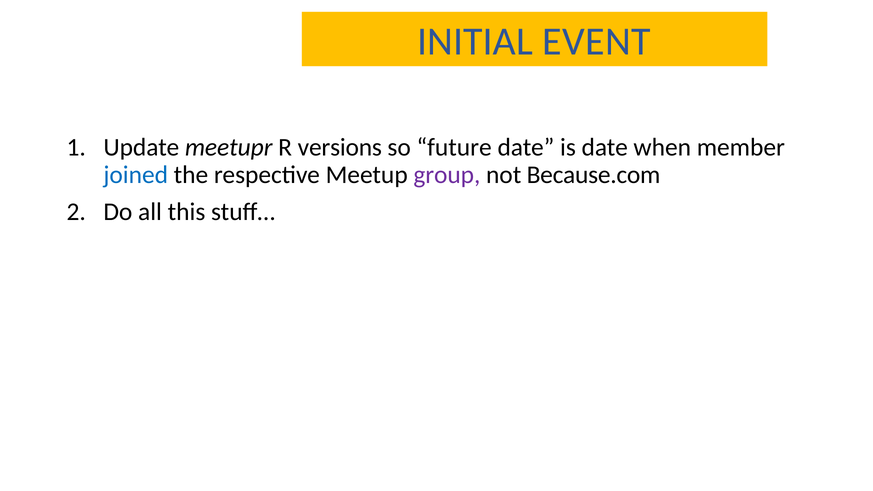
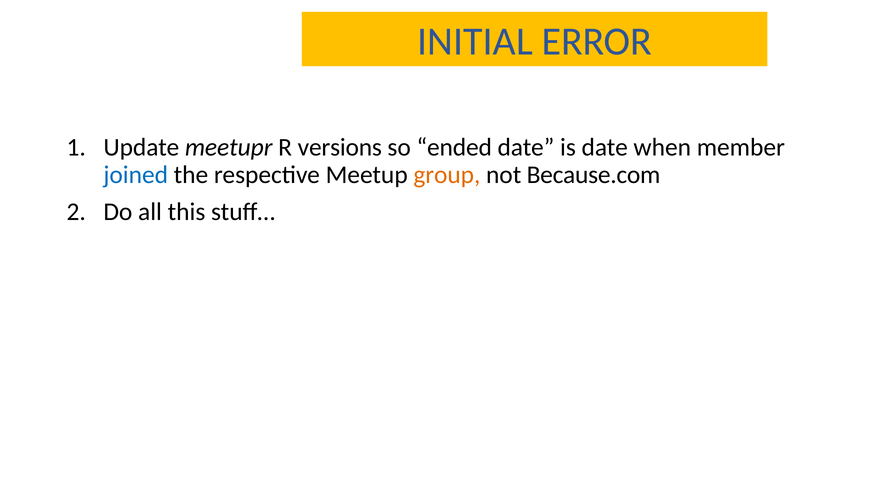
EVENT: EVENT -> ERROR (597, 42)
future: future -> ended (454, 148)
group colour: purple -> orange (447, 175)
